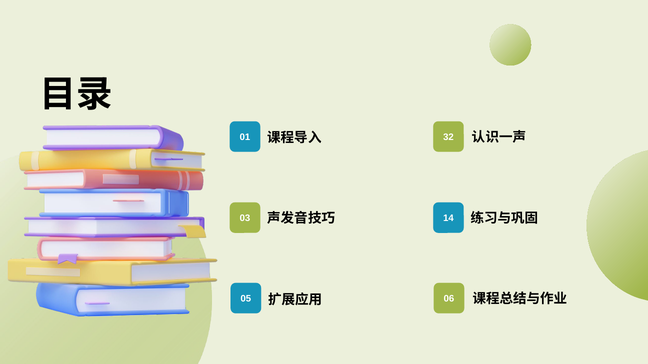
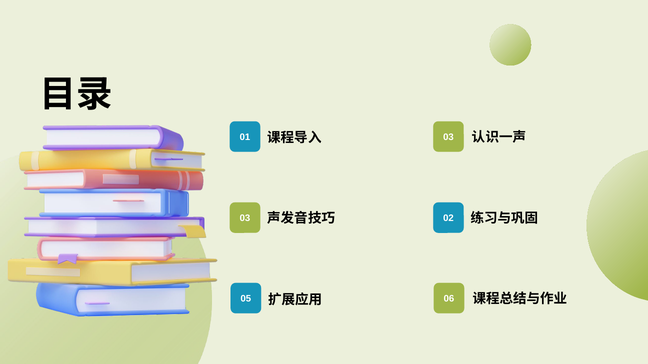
32: 32 -> 03 (448, 137)
14: 14 -> 02 (448, 219)
